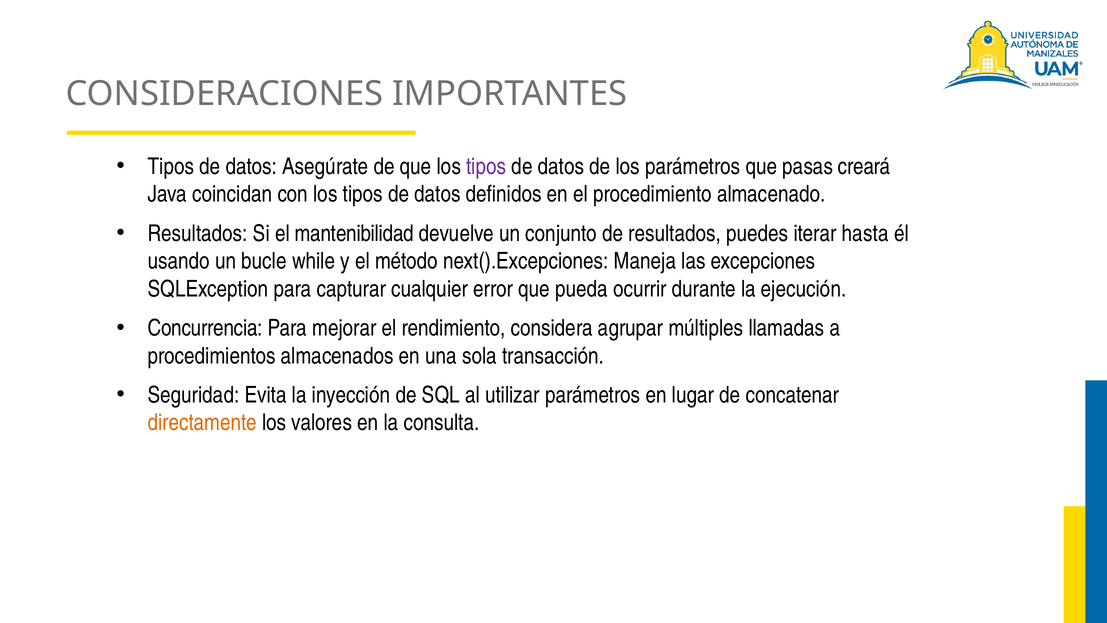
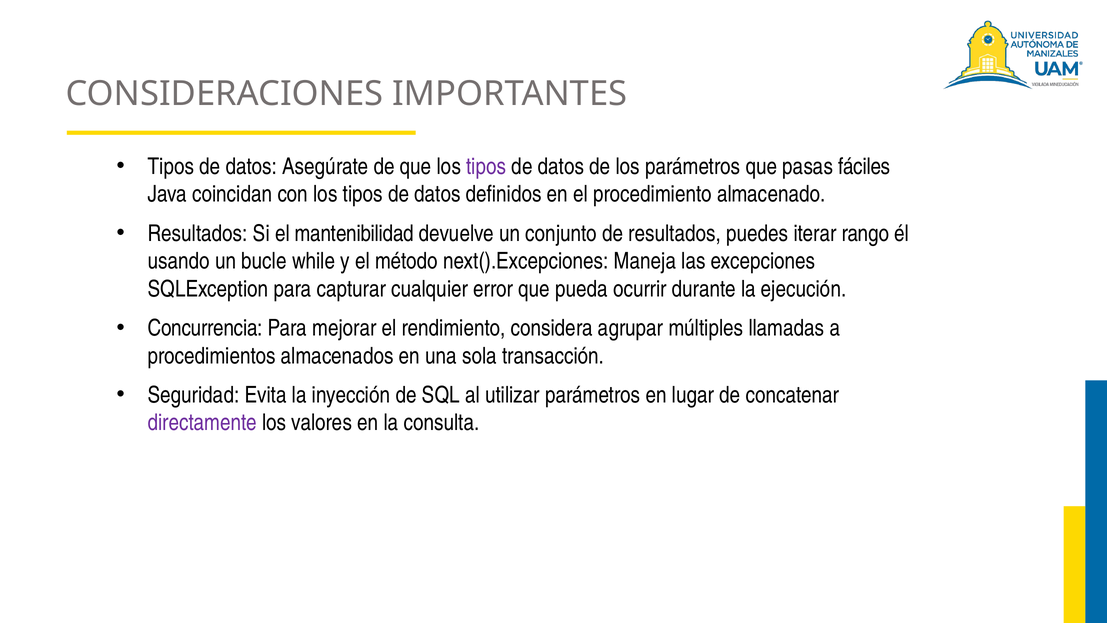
creará: creará -> fáciles (864, 167)
hasta: hasta -> rango (865, 233)
directamente colour: orange -> purple (202, 423)
